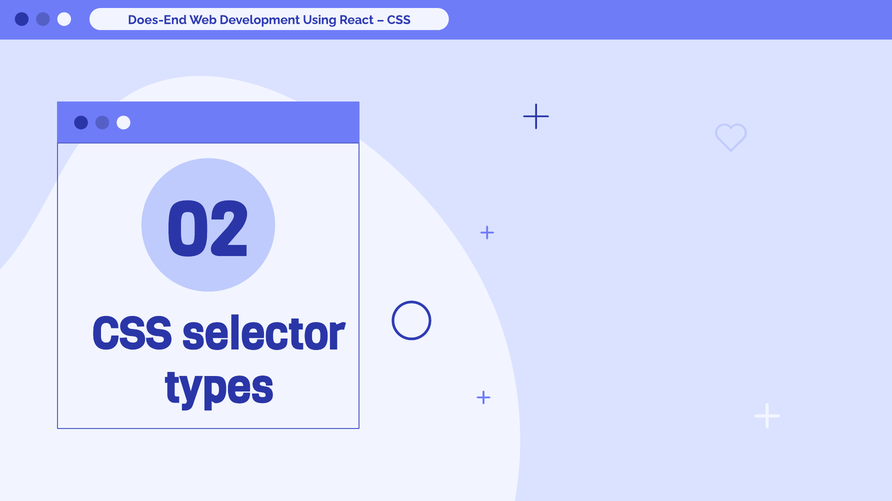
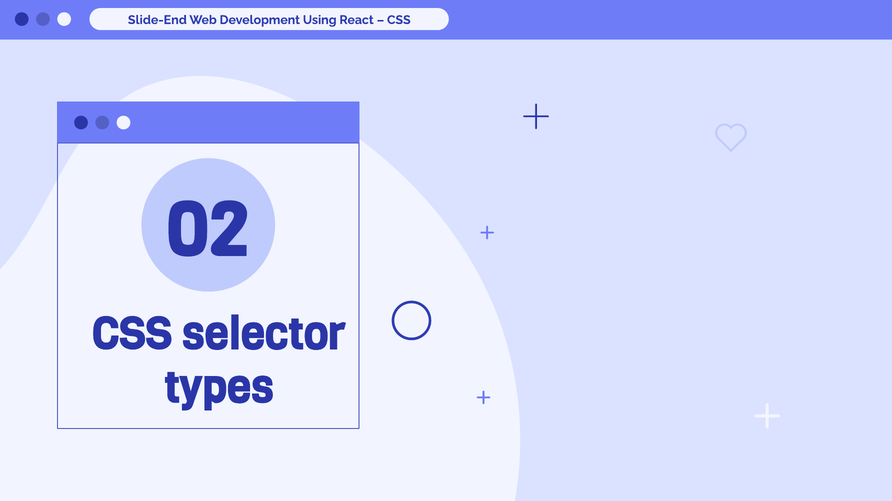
Does-End: Does-End -> Slide-End (157, 20)
